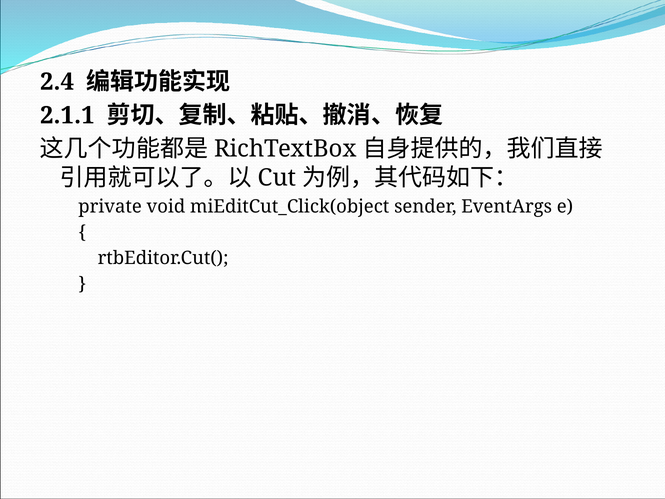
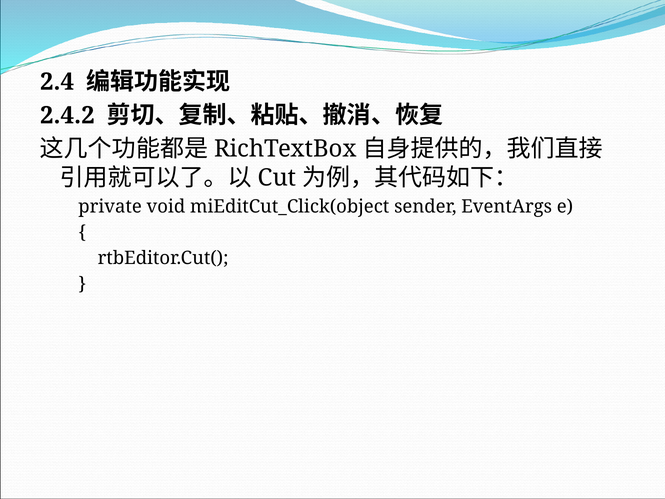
2.1.1: 2.1.1 -> 2.4.2 (67, 115)
